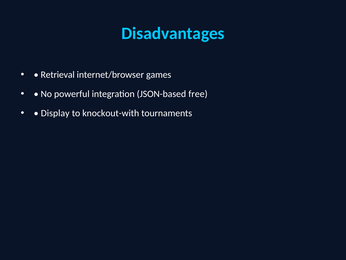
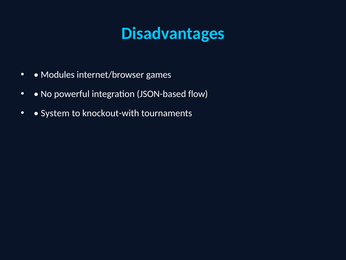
Retrieval: Retrieval -> Modules (58, 74)
free: free -> flow (198, 94)
Display: Display -> System (55, 113)
